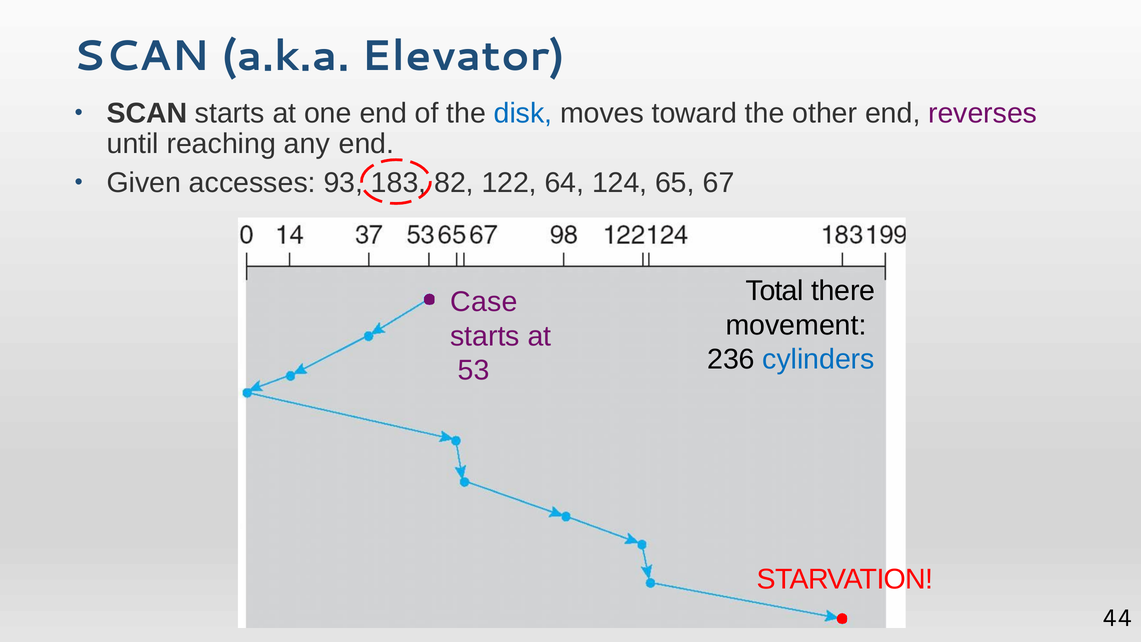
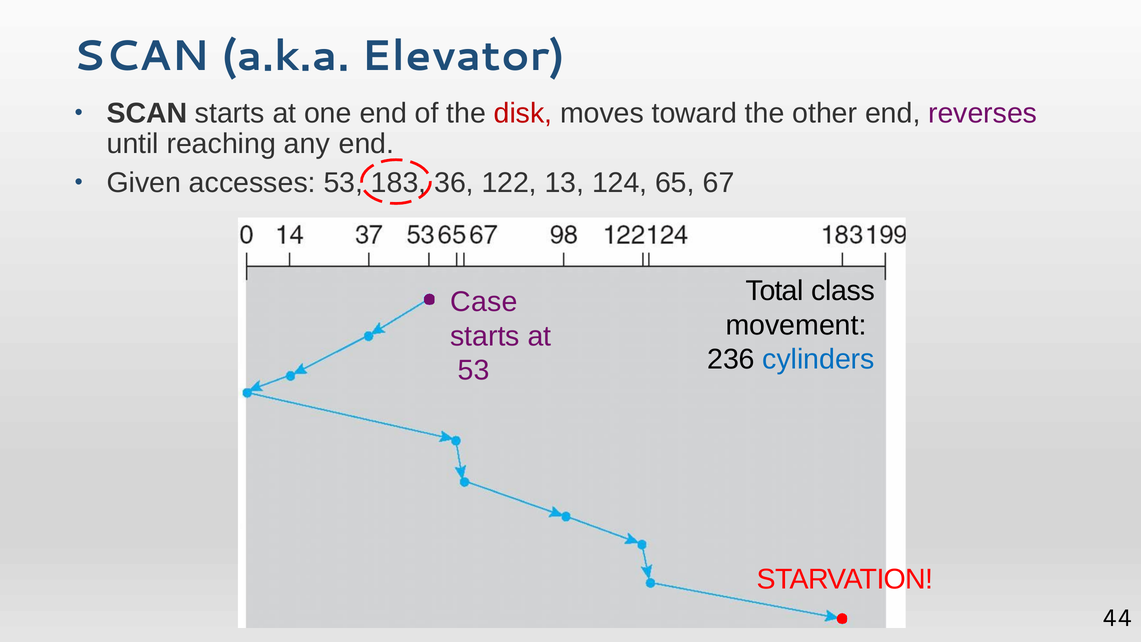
disk colour: blue -> red (523, 113)
accesses 93: 93 -> 53 (343, 183)
82: 82 -> 36 (454, 183)
64: 64 -> 13 (564, 183)
there: there -> class (843, 291)
